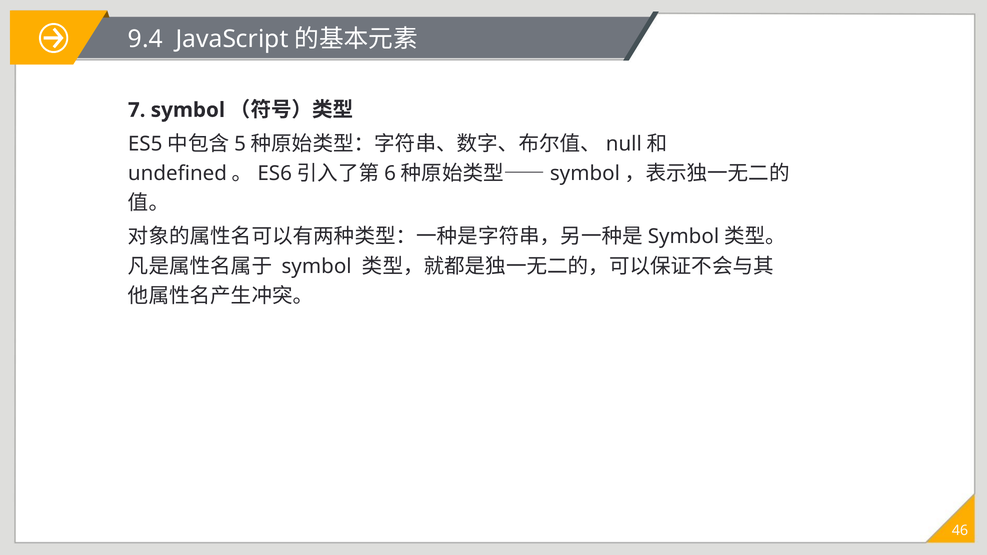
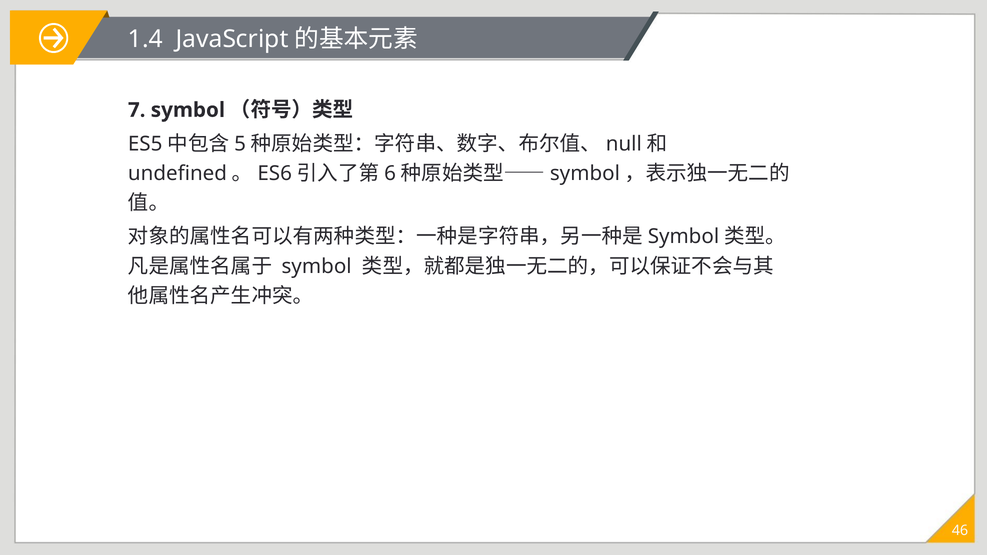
9.4: 9.4 -> 1.4 (145, 39)
